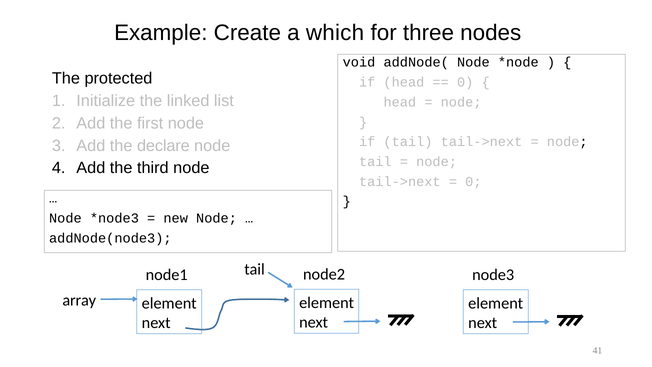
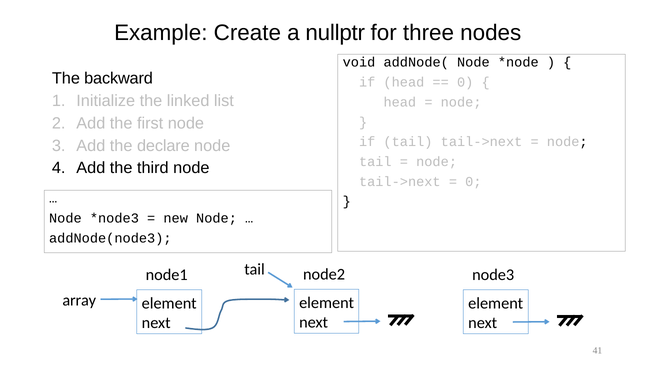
which: which -> nullptr (335, 33)
protected: protected -> backward (119, 78)
